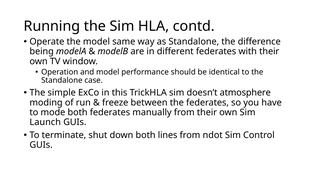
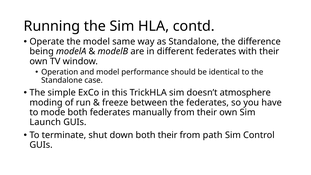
both lines: lines -> their (168, 135)
ndot: ndot -> path (213, 135)
